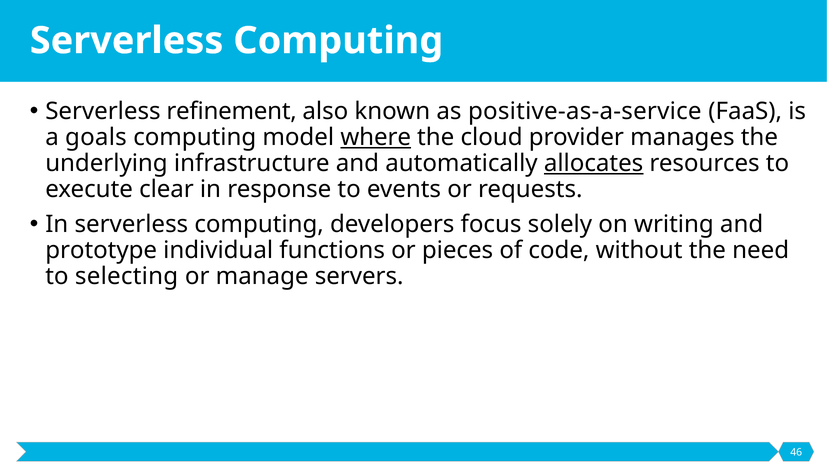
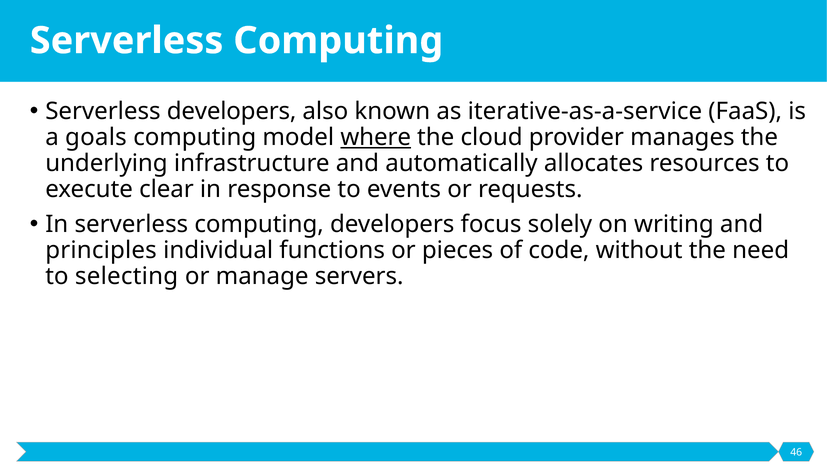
Serverless refinement: refinement -> developers (232, 111)
positive-as-a-service: positive-as-a-service -> iterative-as-a-service (585, 111)
allocates underline: present -> none (594, 164)
prototype: prototype -> principles (101, 250)
